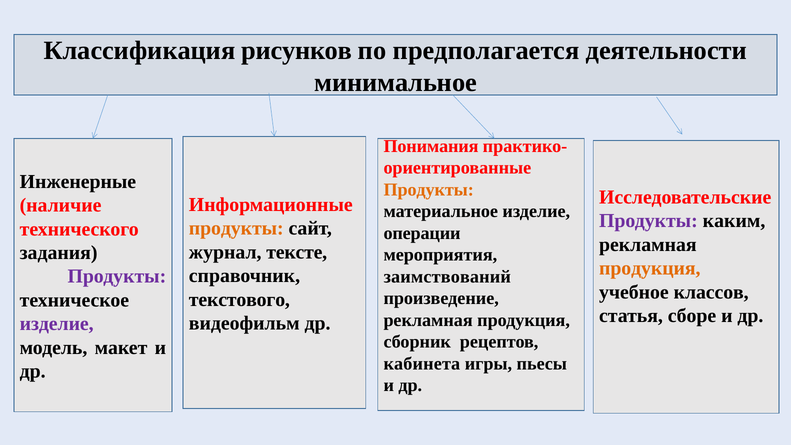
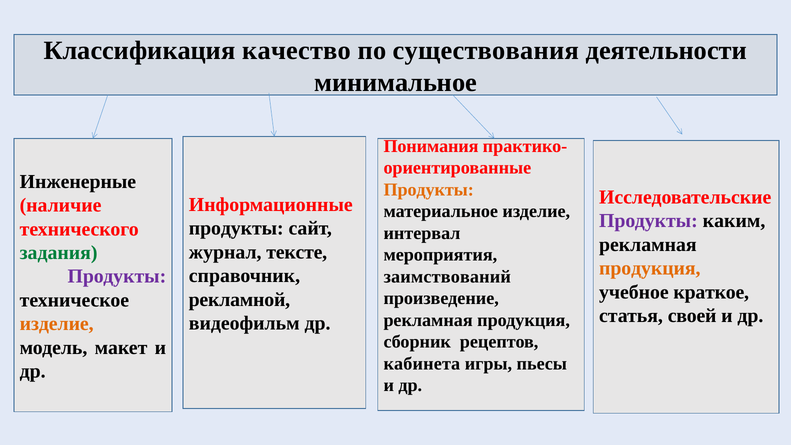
рисунков: рисунков -> качество (297, 51)
предполагается: предполагается -> существования (486, 51)
продукты colour: orange -> black (236, 228)
операции: операции -> интервал (422, 233)
задания colour: black -> green (59, 253)
классов: классов -> краткое (711, 292)
текстового: текстового -> рекламной (239, 300)
сборе: сборе -> своей (692, 316)
изделие colour: purple -> orange (57, 324)
